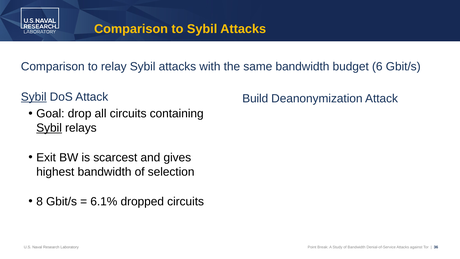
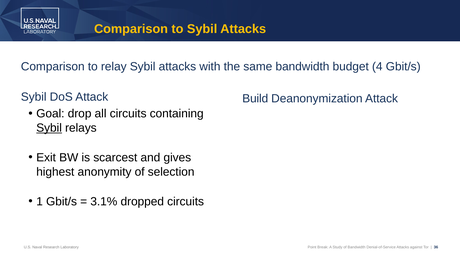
6: 6 -> 4 (377, 67)
Sybil underline: present -> none (34, 97)
highest bandwidth: bandwidth -> anonymity (105, 172)
8: 8 -> 1 (40, 201)
6.1%: 6.1% -> 3.1% (104, 201)
